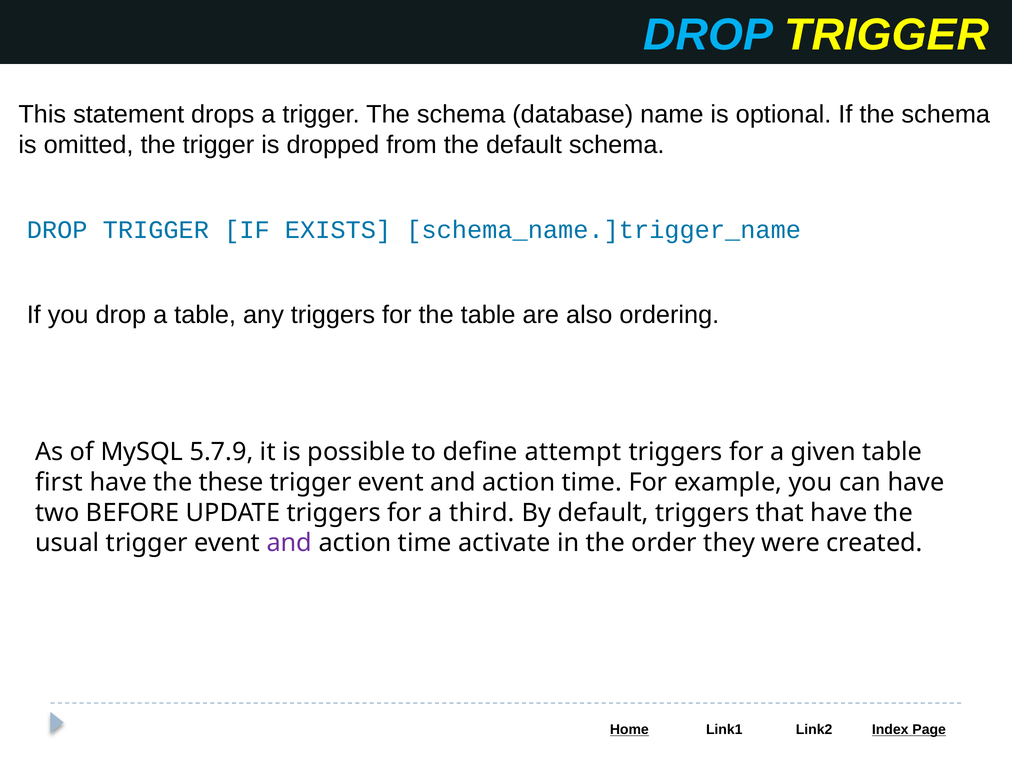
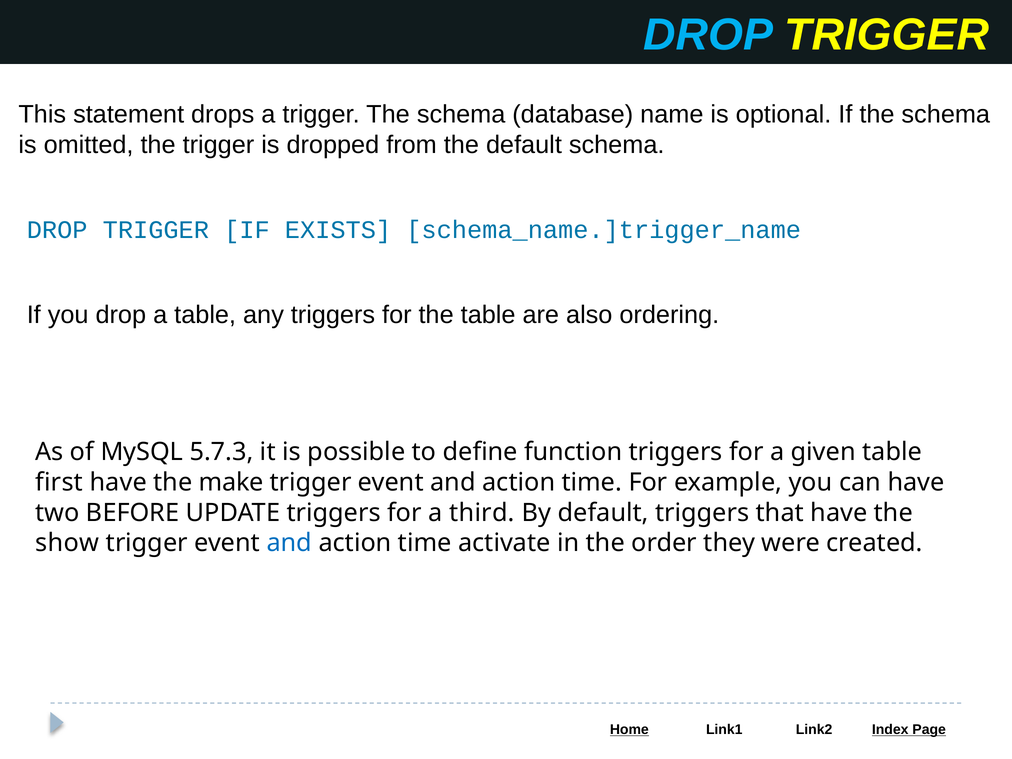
5.7.9: 5.7.9 -> 5.7.3 (222, 452)
attempt: attempt -> function (573, 452)
these: these -> make (231, 482)
usual: usual -> show (67, 543)
and colour: purple -> blue (289, 543)
